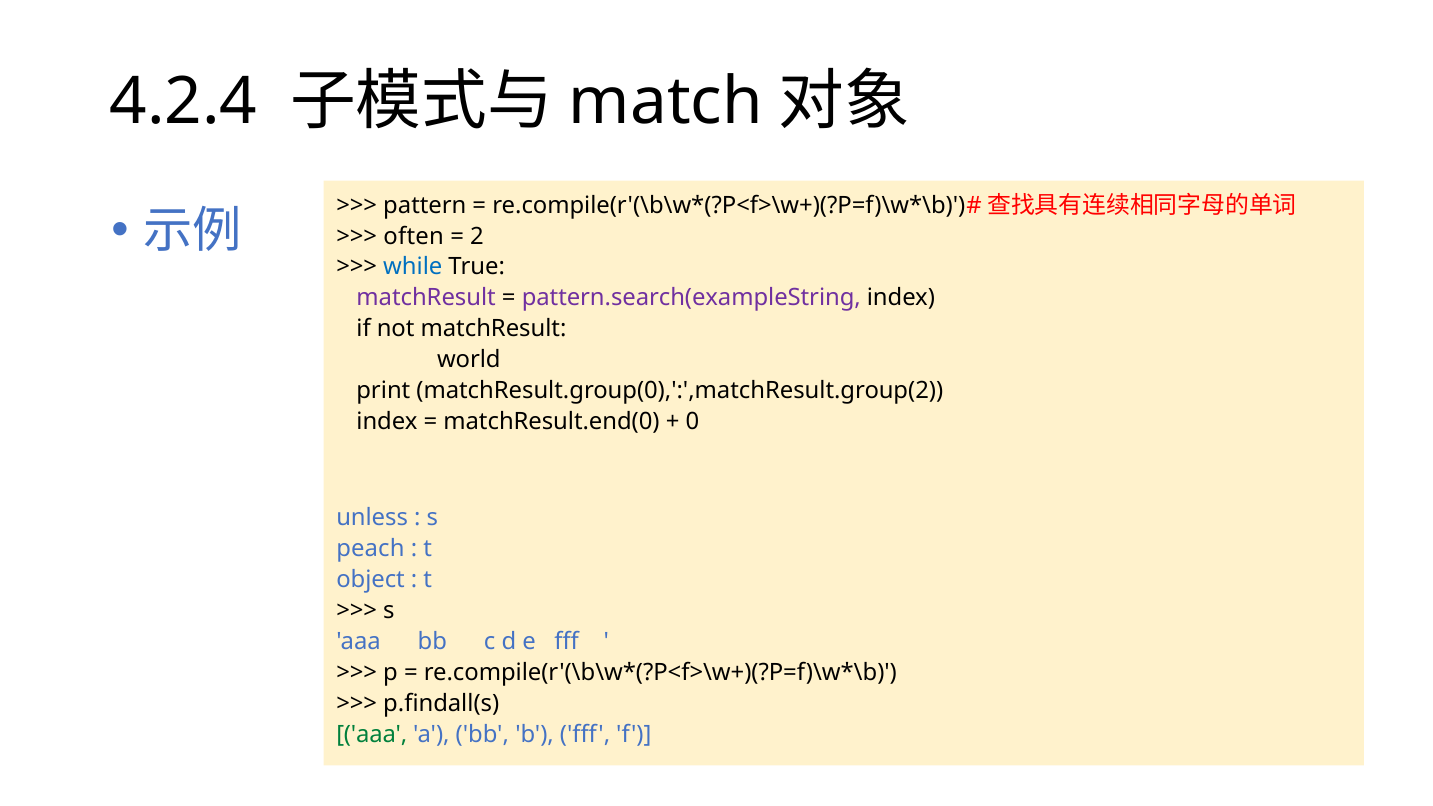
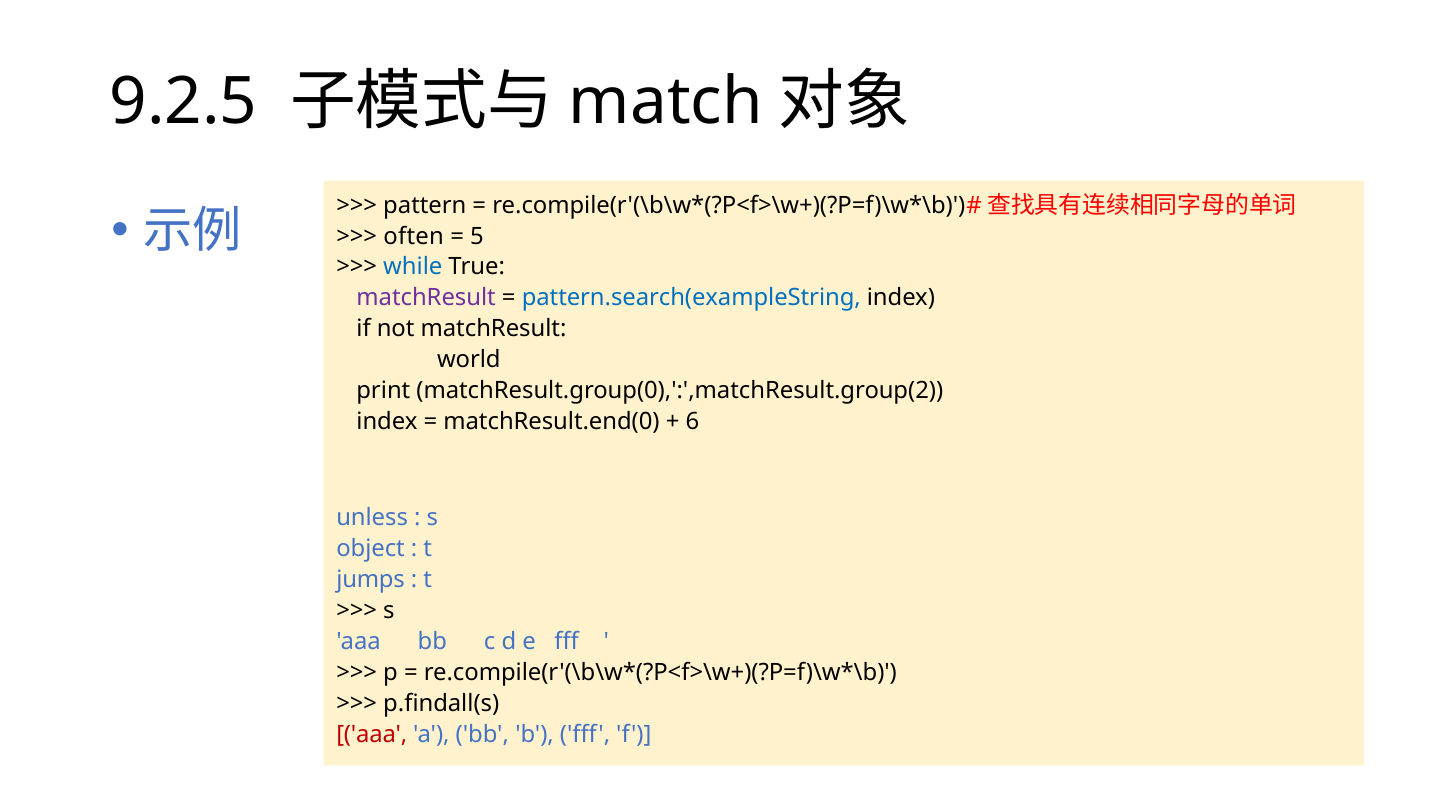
4.2.4: 4.2.4 -> 9.2.5 (183, 102)
2: 2 -> 5 (477, 236)
pattern.search(exampleString colour: purple -> blue (691, 298)
0: 0 -> 6 (692, 422)
peach: peach -> object (371, 549)
object: object -> jumps (371, 580)
aaa colour: green -> red (372, 734)
